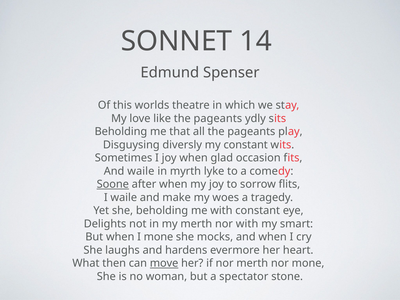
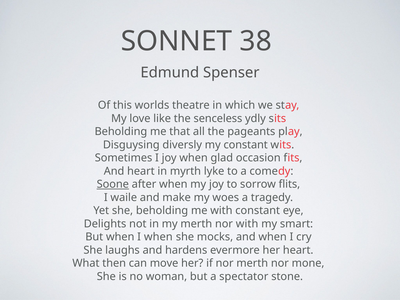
14: 14 -> 38 (256, 41)
like the pageants: pageants -> senceless (218, 118)
And waile: waile -> heart (141, 171)
I mone: mone -> when (158, 237)
move underline: present -> none (164, 263)
